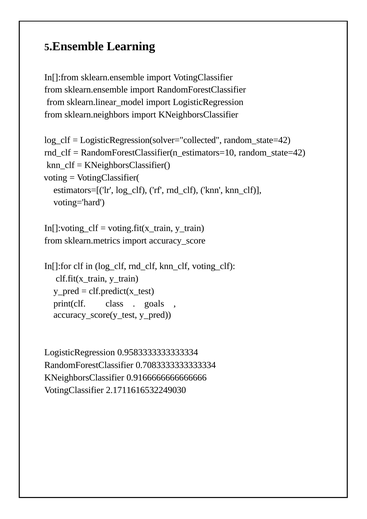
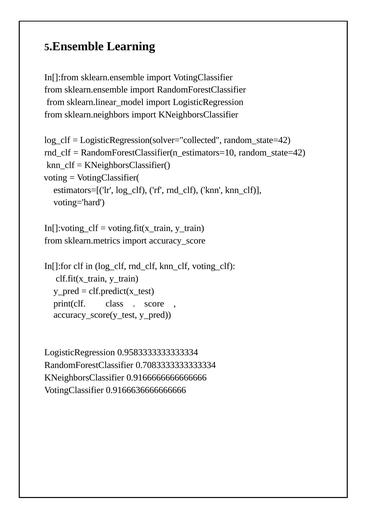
goals: goals -> score (154, 304)
2.1711616532249030: 2.1711616532249030 -> 0.9166636666666666 (146, 390)
